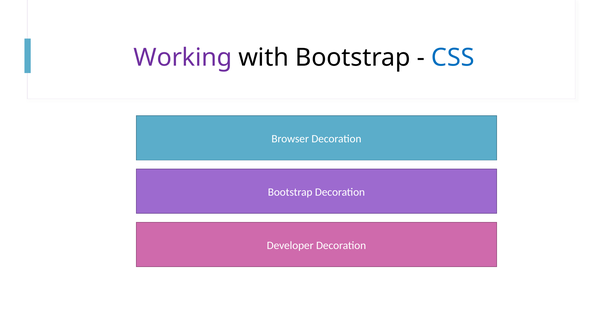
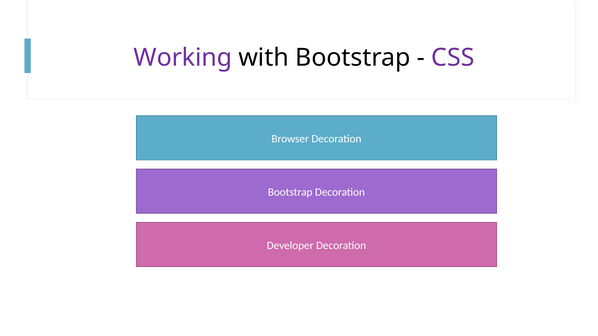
CSS colour: blue -> purple (453, 58)
